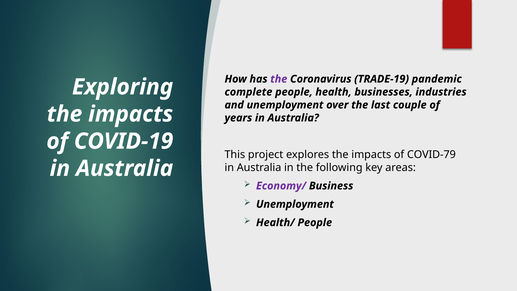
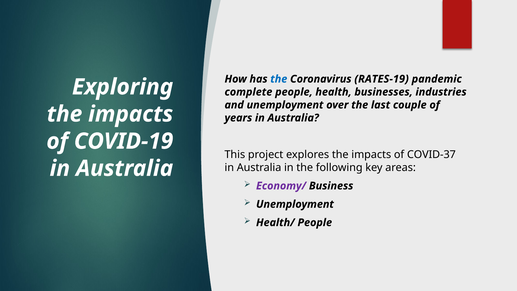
the colour: purple -> blue (279, 79)
TRADE-19: TRADE-19 -> RATES-19 (382, 79)
COVID-79: COVID-79 -> COVID-37 (431, 154)
